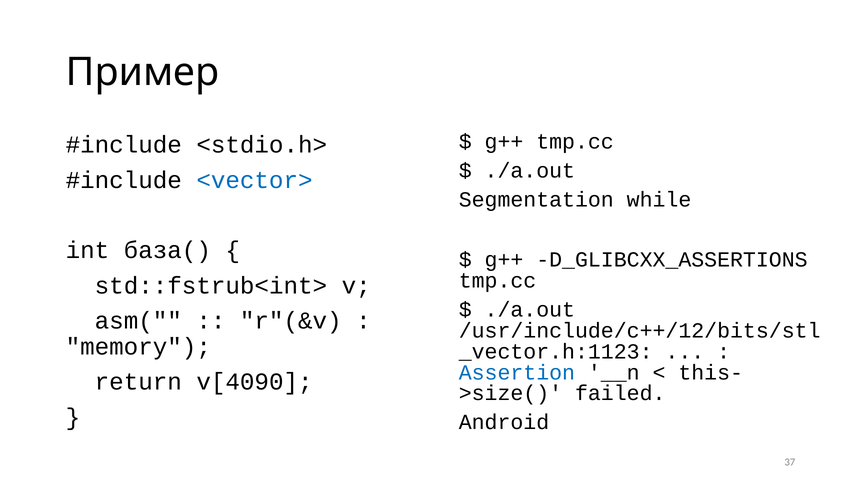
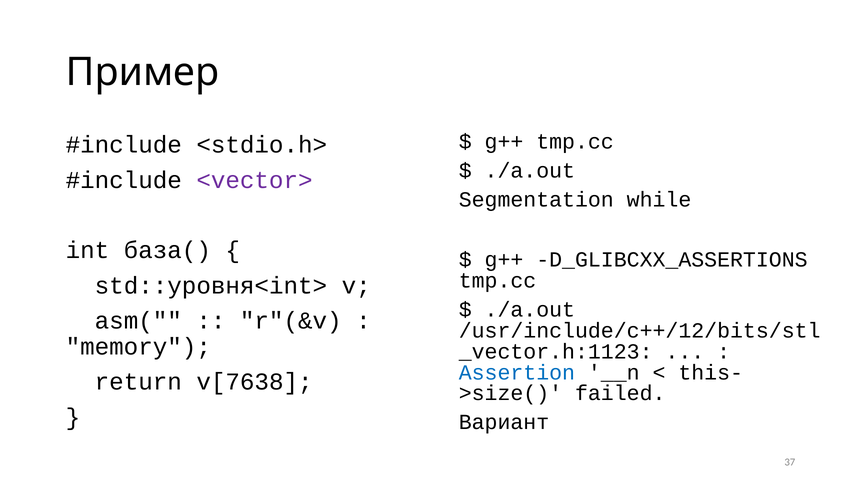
<vector> colour: blue -> purple (254, 180)
std::fstrub<int>: std::fstrub<int> -> std::уровня<int> (211, 286)
v[4090: v[4090 -> v[7638 (254, 382)
Android: Android -> Вариант (504, 423)
